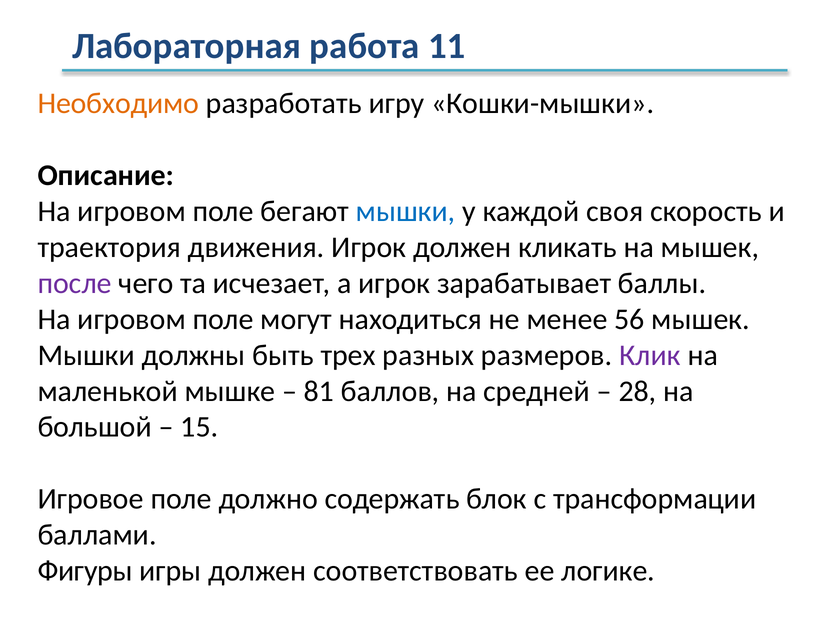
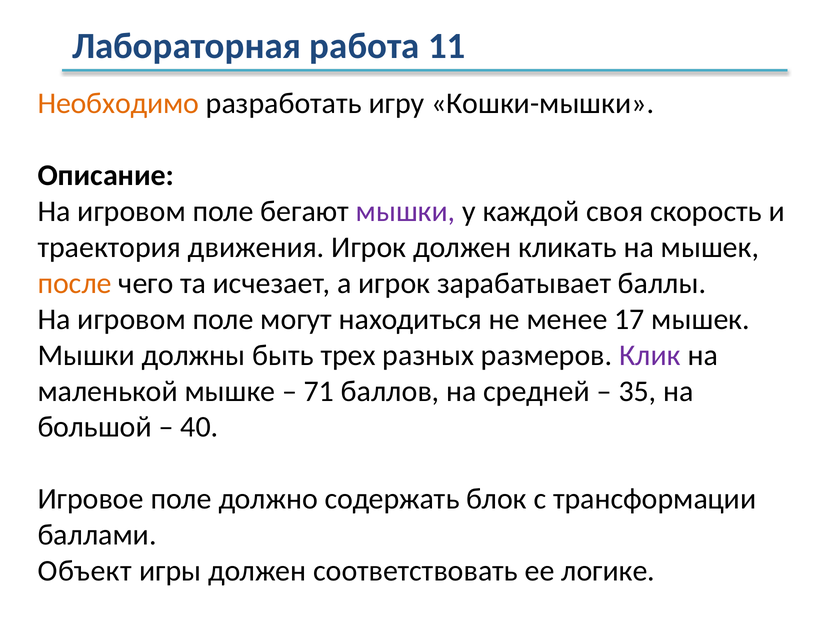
мышки colour: blue -> purple (406, 211)
после colour: purple -> orange (75, 283)
56: 56 -> 17 (629, 319)
81: 81 -> 71 (319, 391)
28: 28 -> 35 (638, 391)
15: 15 -> 40 (199, 427)
Фигуры: Фигуры -> Объект (85, 571)
